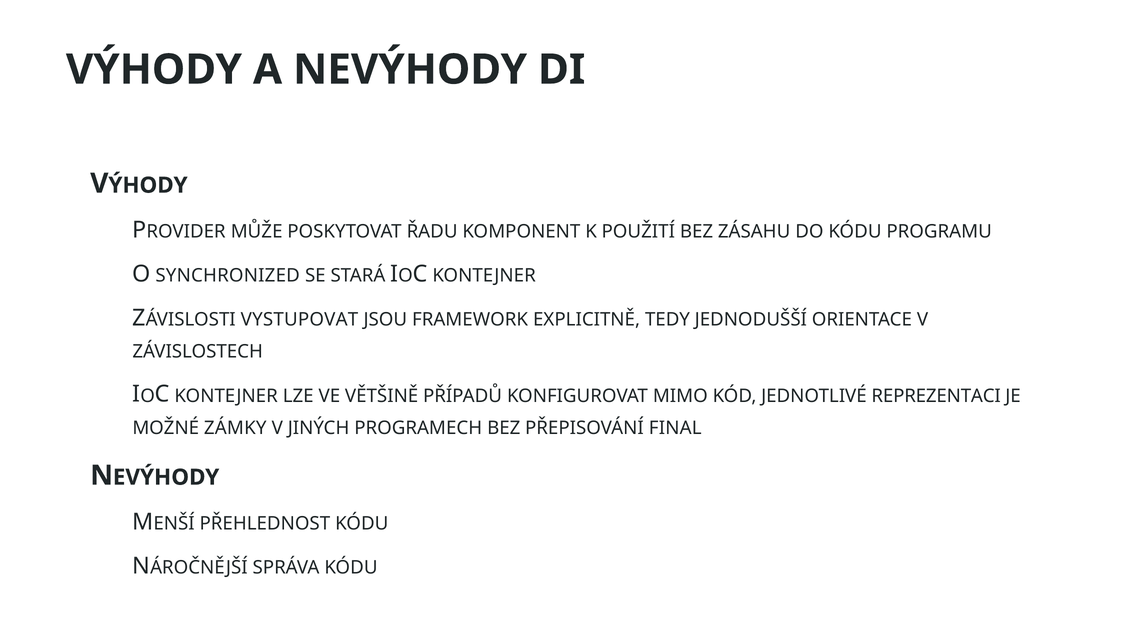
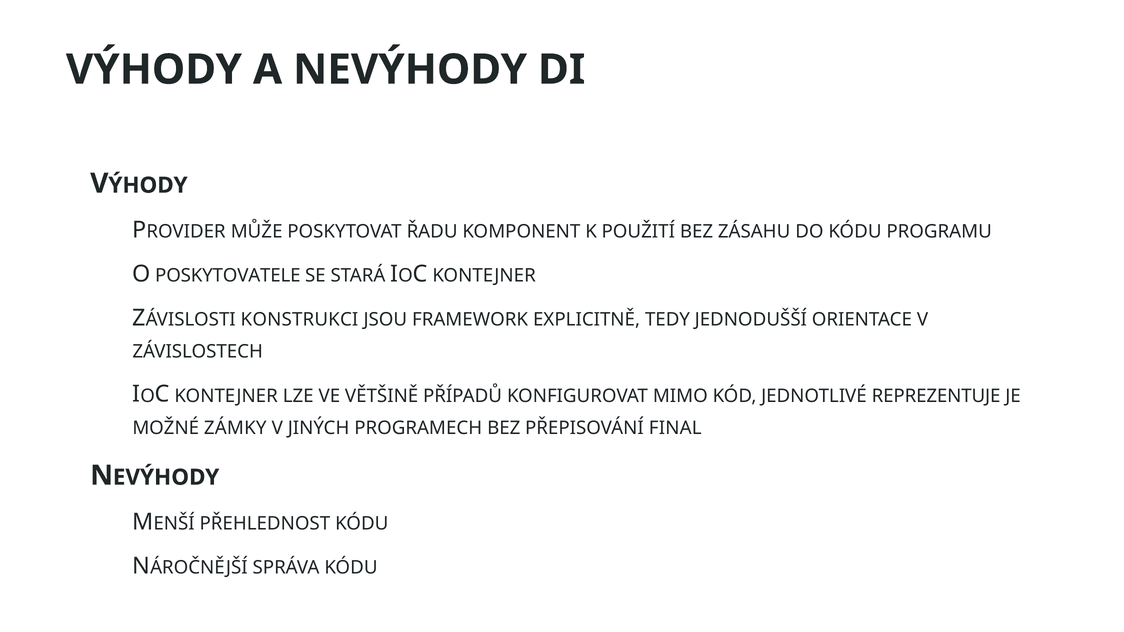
SYNCHRONIZED: SYNCHRONIZED -> POSKYTOVATELE (228, 276)
VYSTUPOVAT: VYSTUPOVAT -> KONSTRUKCI (299, 320)
REPREZENTACI: REPREZENTACI -> REPREZENTUJE (936, 396)
